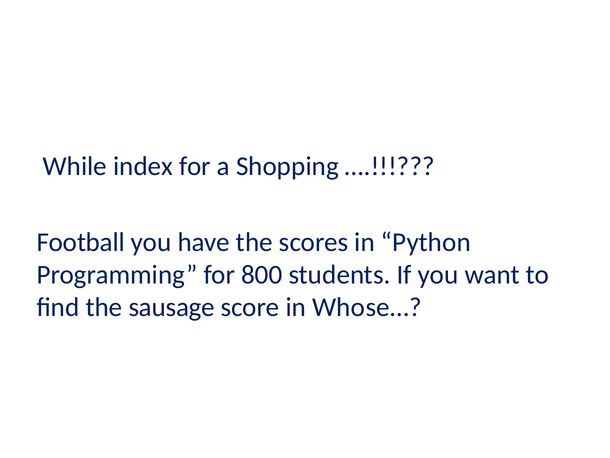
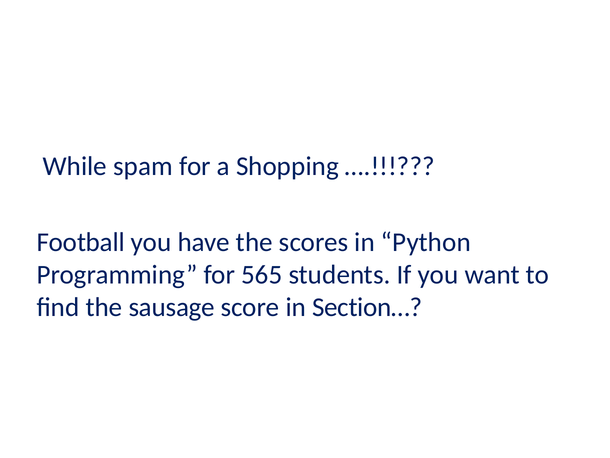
index: index -> spam (143, 166)
800: 800 -> 565 (262, 274)
Whose…: Whose… -> Section… (367, 307)
